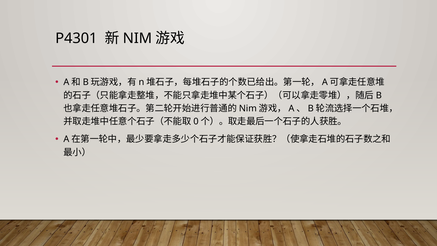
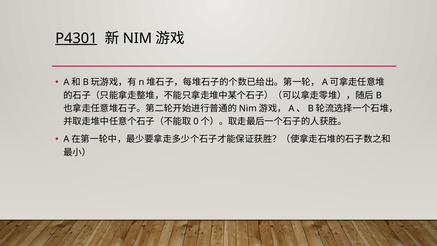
P4301 underline: none -> present (76, 38)
